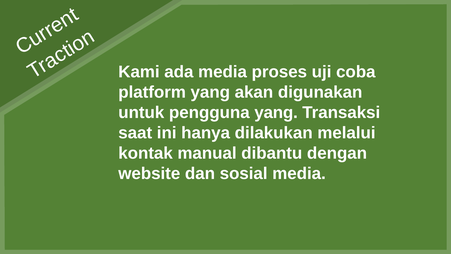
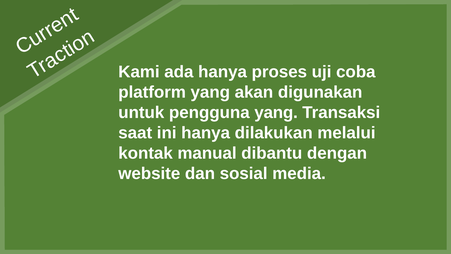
ada media: media -> hanya (223, 72)
